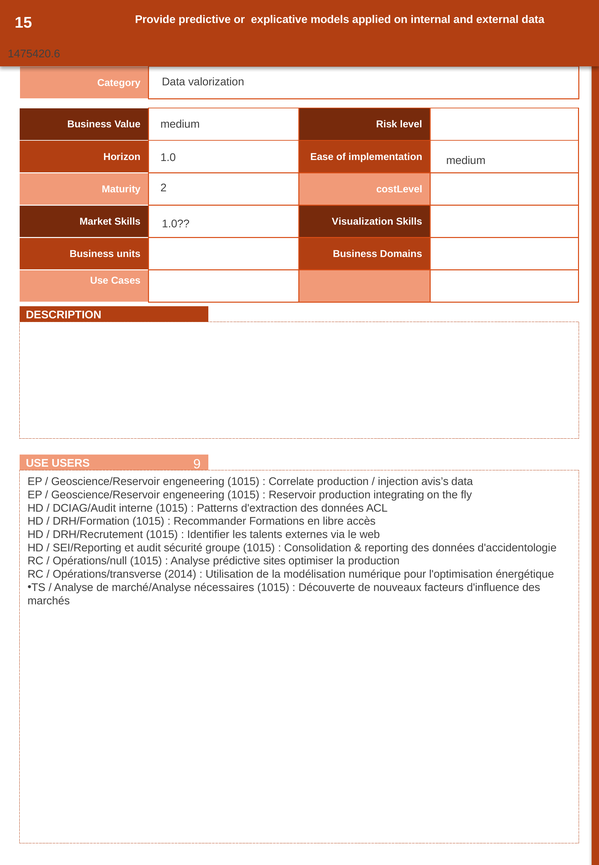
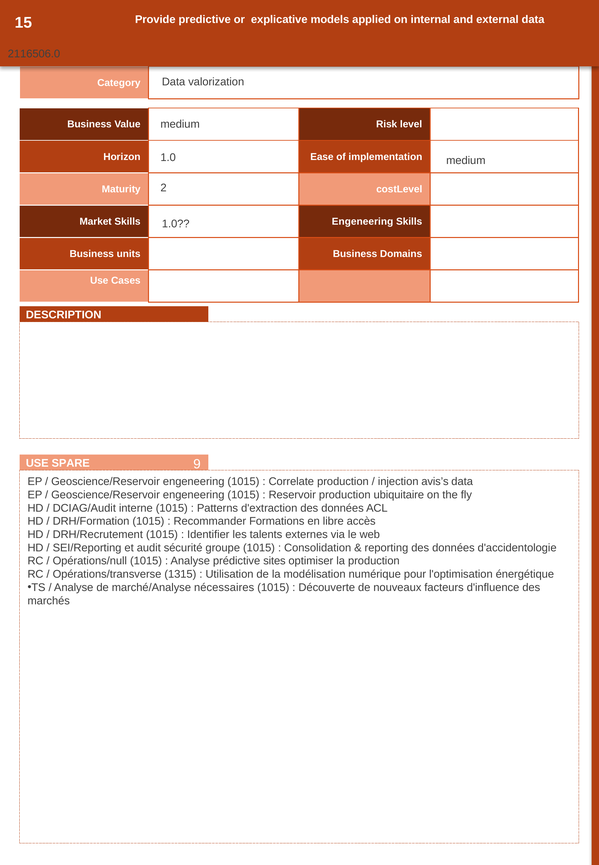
1475420.6: 1475420.6 -> 2116506.0 (34, 54)
Skills Visualization: Visualization -> Engeneering (363, 222)
USERS: USERS -> SPARE (71, 463)
integrating: integrating -> ubiquitaire (399, 495)
2014: 2014 -> 1315 (180, 574)
